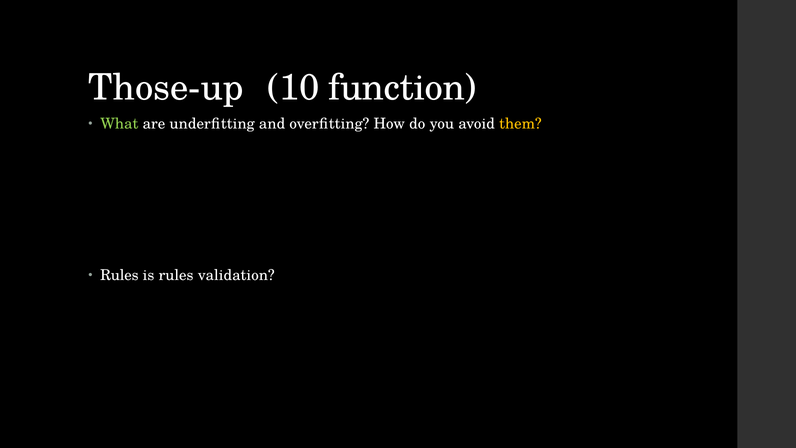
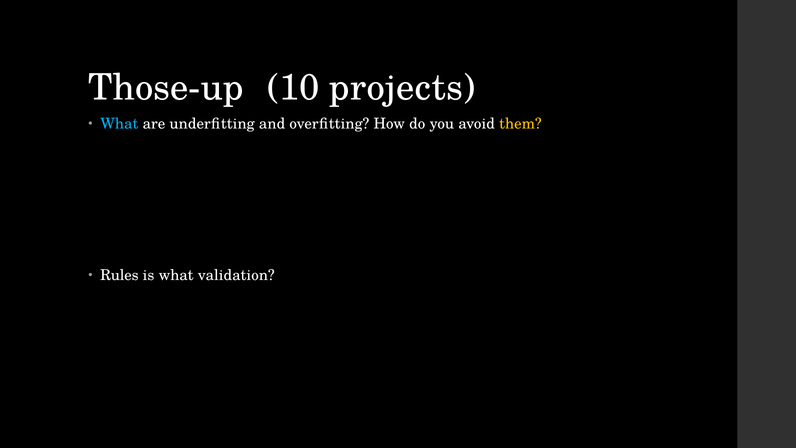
function: function -> projects (402, 88)
What colour: light green -> light blue (119, 124)
is rules: rules -> what (176, 275)
